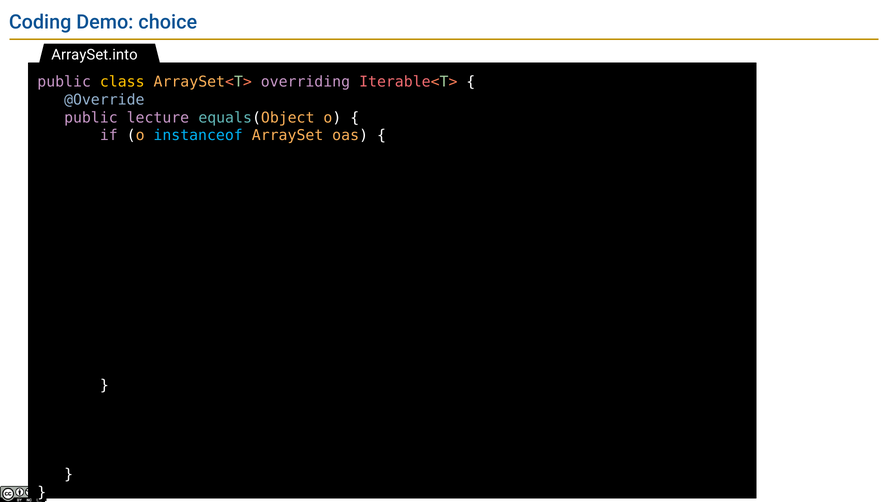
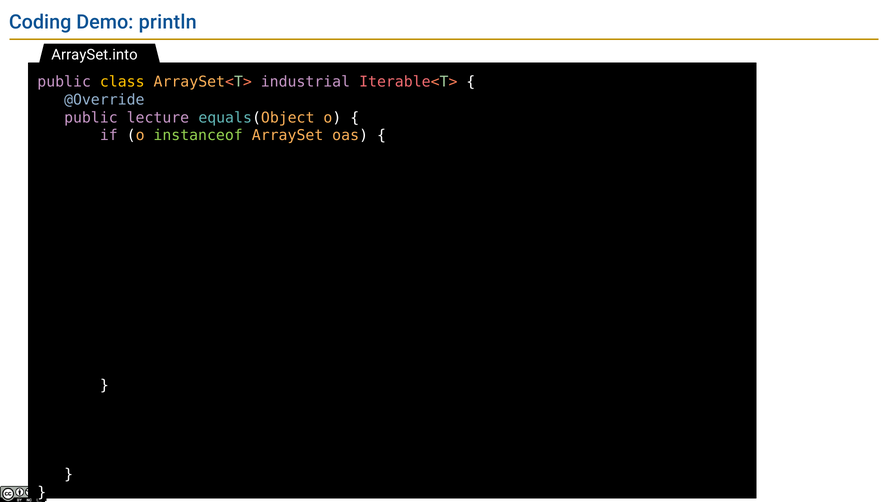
choice: choice -> println (168, 22)
overriding: overriding -> industrial (305, 82)
instanceof colour: light blue -> light green (198, 135)
